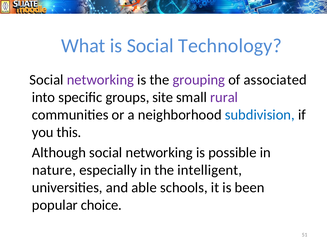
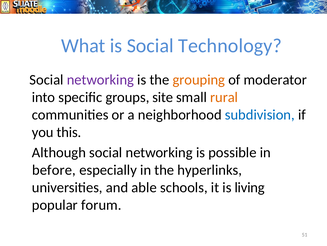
grouping colour: purple -> orange (199, 80)
associated: associated -> moderator (275, 80)
rural colour: purple -> orange (224, 97)
nature: nature -> before (54, 170)
intelligent: intelligent -> hyperlinks (210, 170)
been: been -> living (250, 187)
choice: choice -> forum (101, 205)
